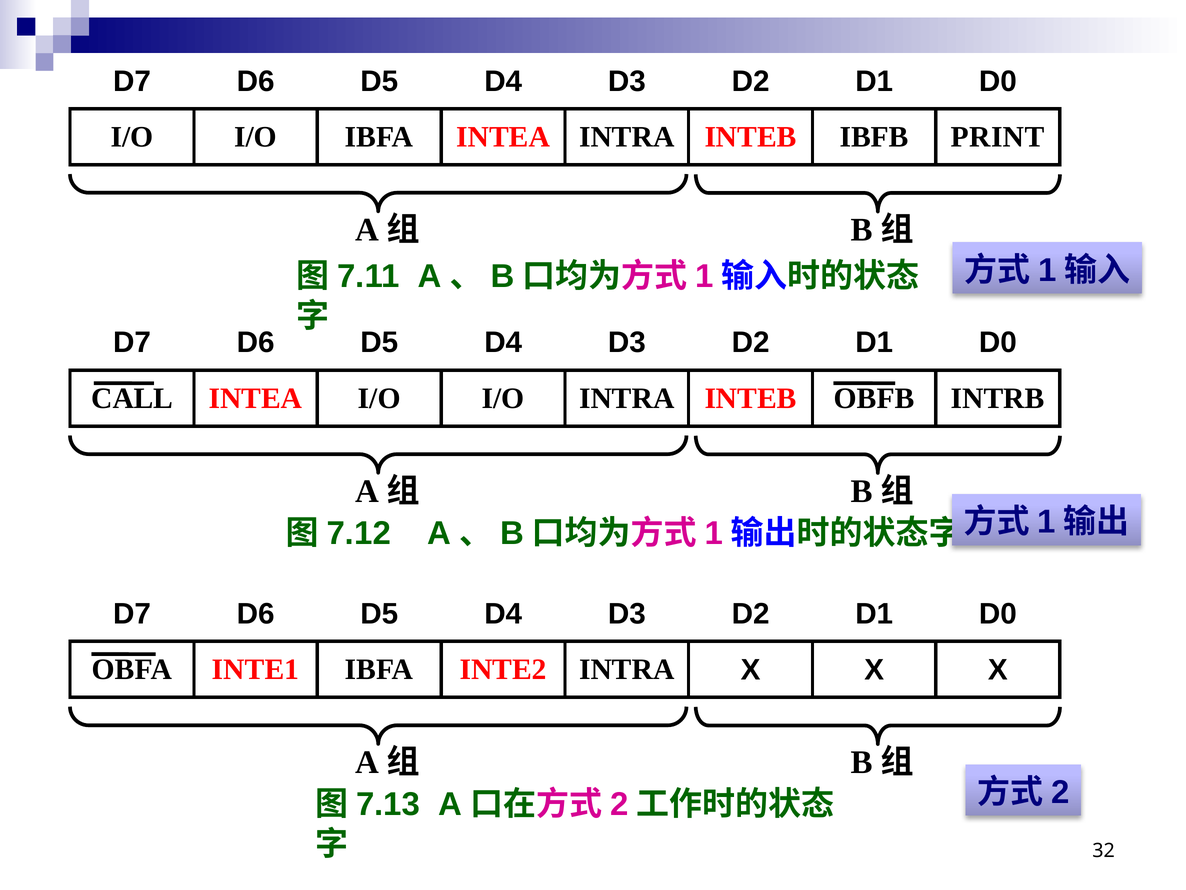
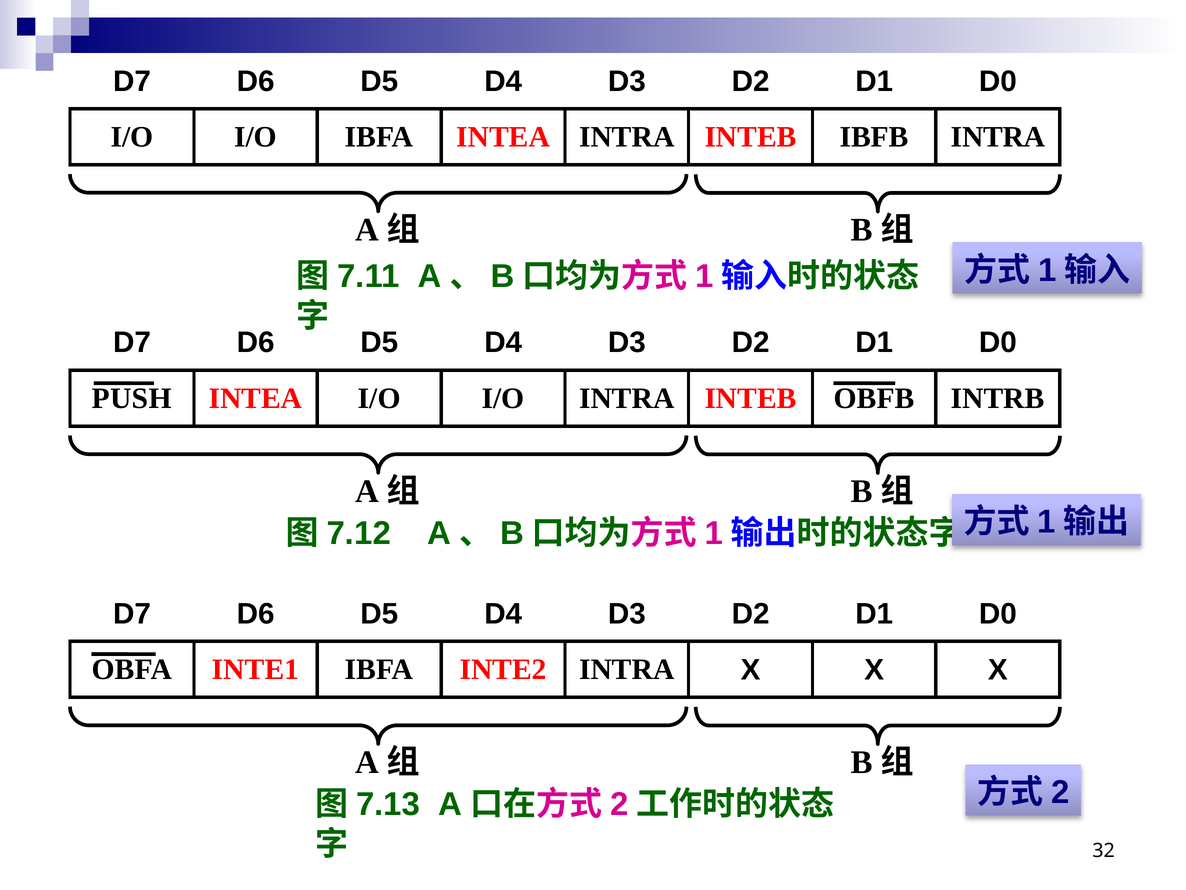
IBFB PRINT: PRINT -> INTRA (998, 137)
CALL: CALL -> PUSH (132, 398)
